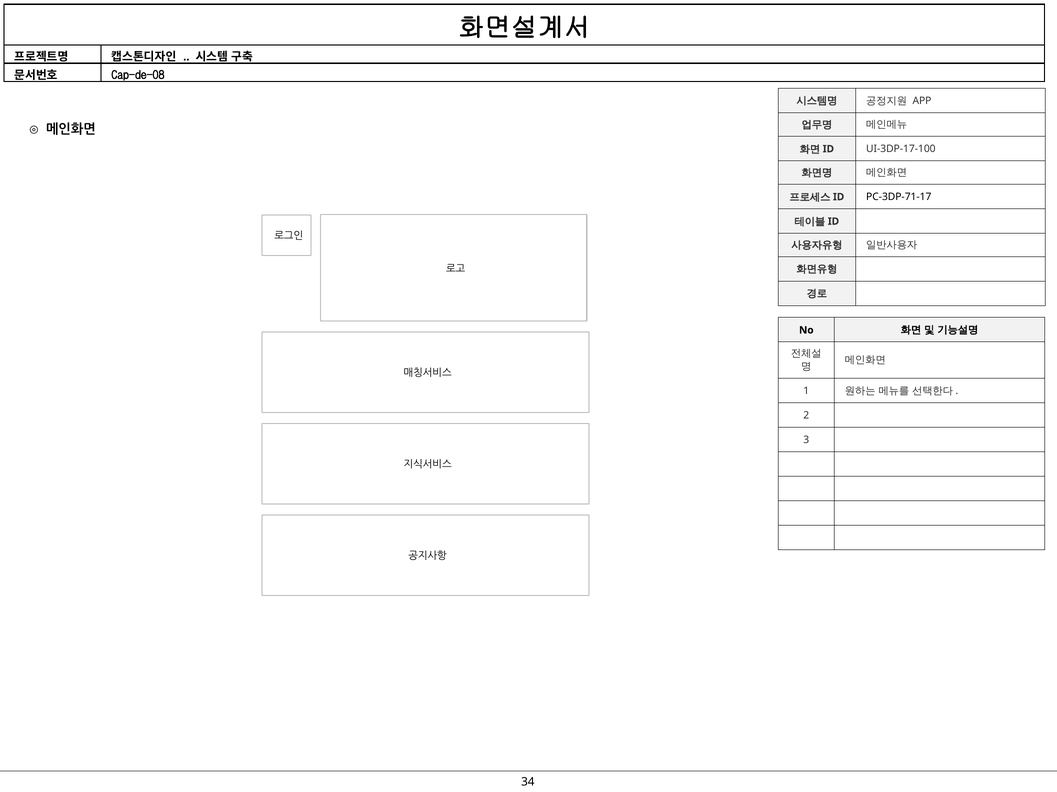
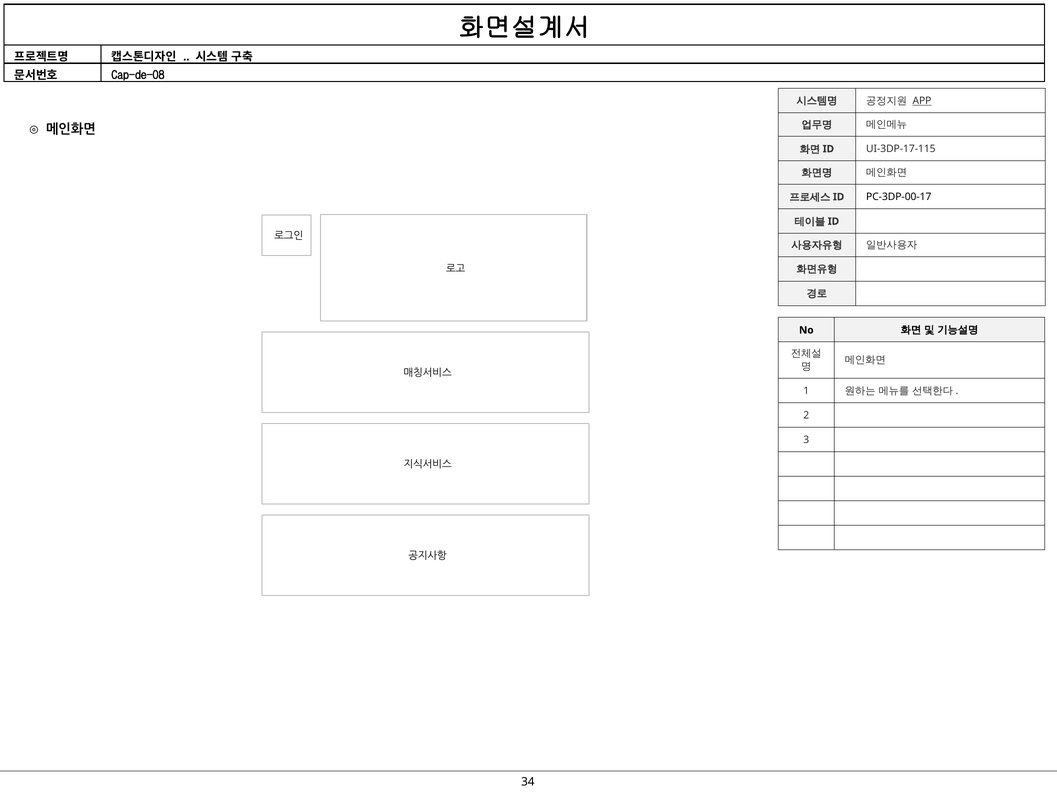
APP underline: none -> present (922, 101)
UI-3DP-17-100: UI-3DP-17-100 -> UI-3DP-17-115 (901, 149)
PC-3DP-71-17: PC-3DP-71-17 -> PC-3DP-00-17 (899, 197)
